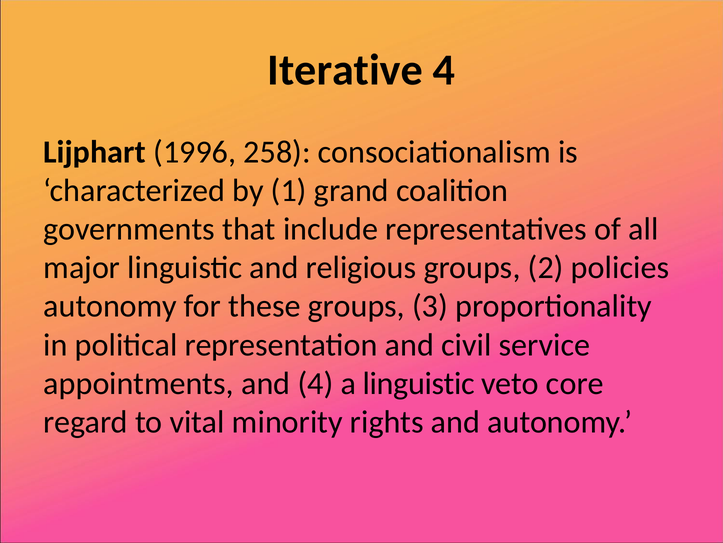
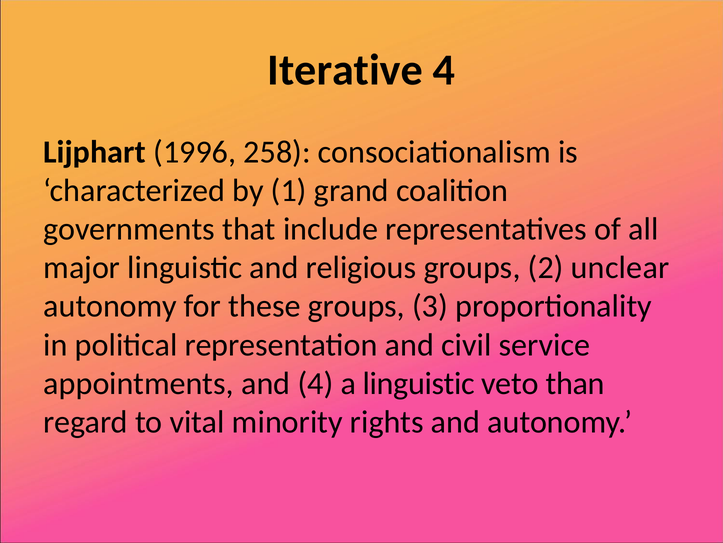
policies: policies -> unclear (620, 267)
core: core -> than (575, 383)
